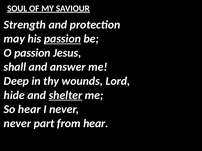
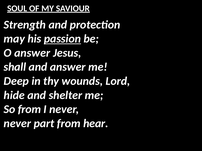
O passion: passion -> answer (32, 53)
shelter underline: present -> none (65, 95)
So hear: hear -> from (29, 110)
